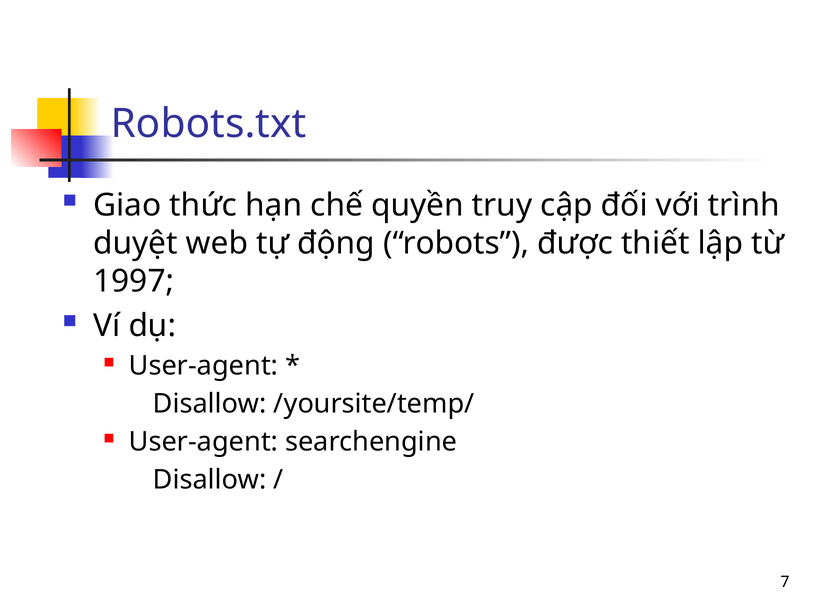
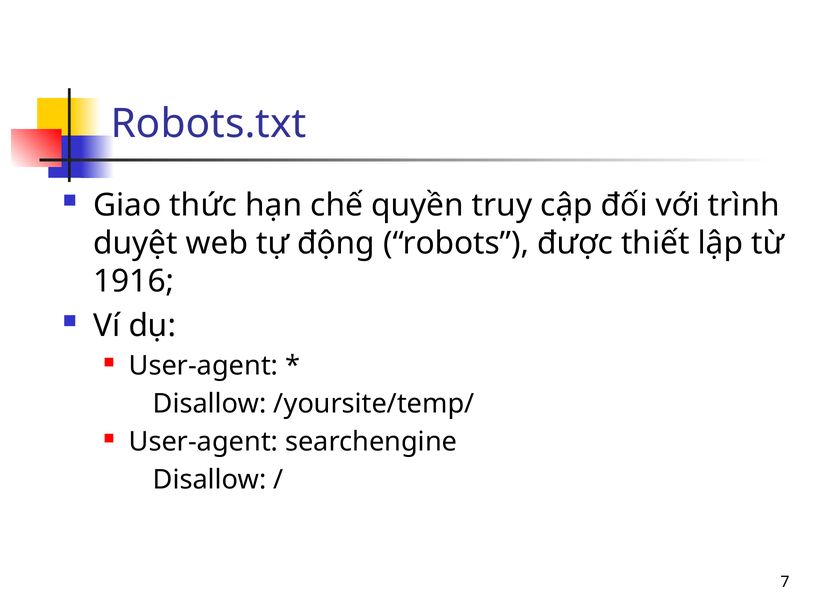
1997: 1997 -> 1916 (134, 281)
